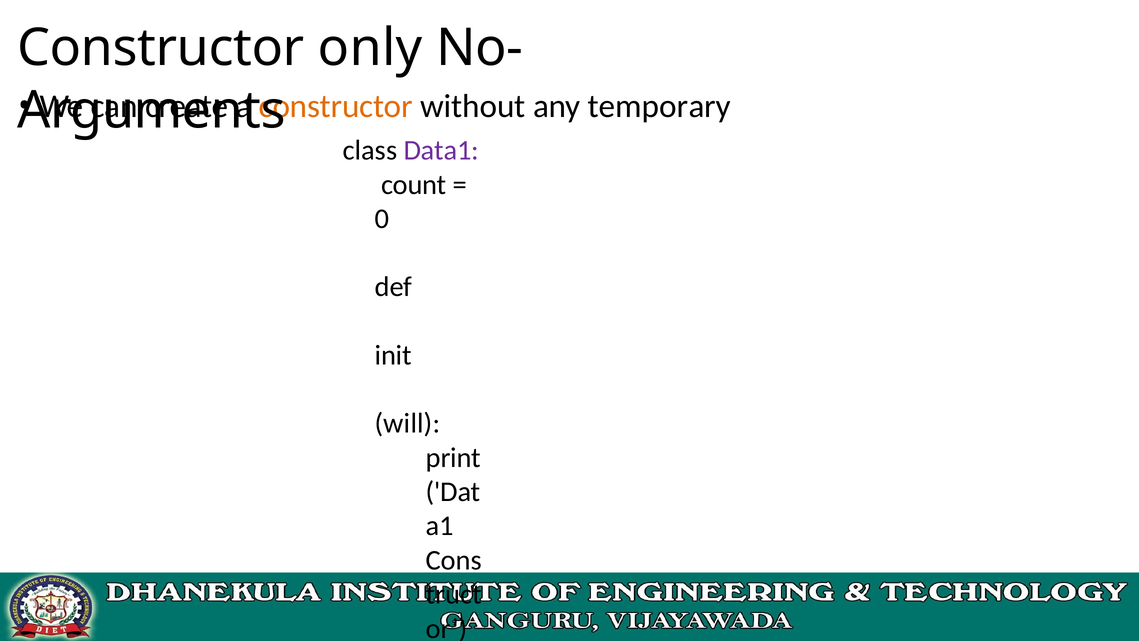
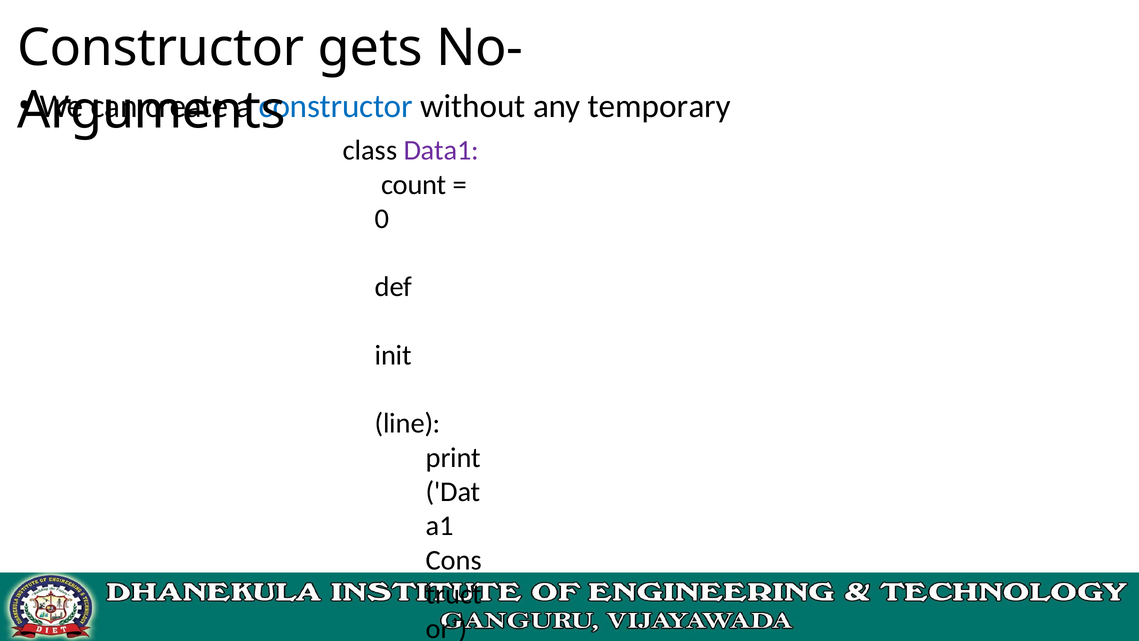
only: only -> gets (370, 48)
constructor colour: orange -> blue (336, 106)
will: will -> line (408, 423)
